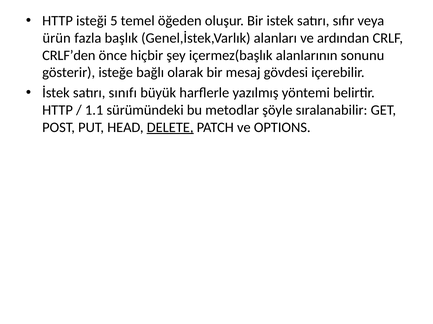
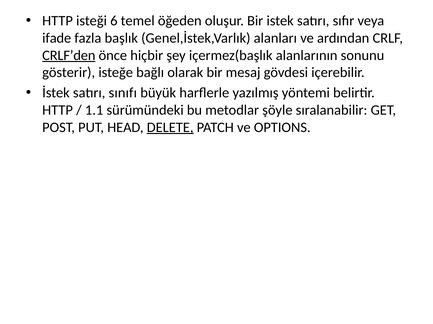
5: 5 -> 6 (114, 21)
ürün: ürün -> ifade (57, 38)
CRLF’den underline: none -> present (69, 55)
